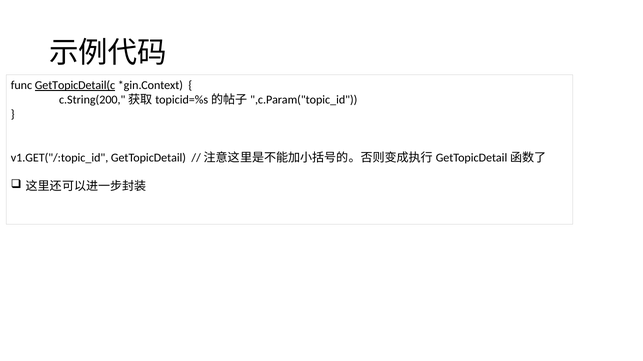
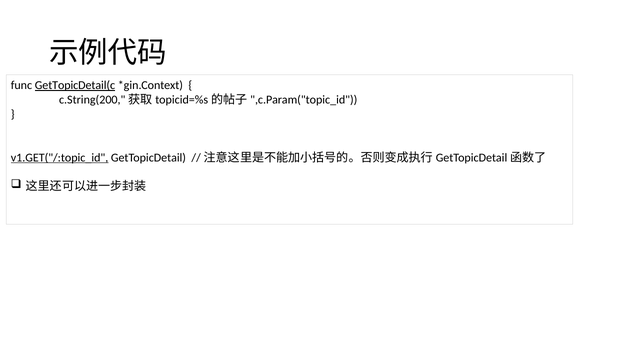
v1.GET("/:topic_id underline: none -> present (60, 158)
